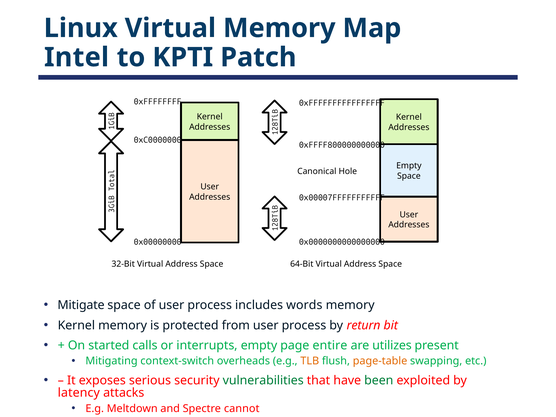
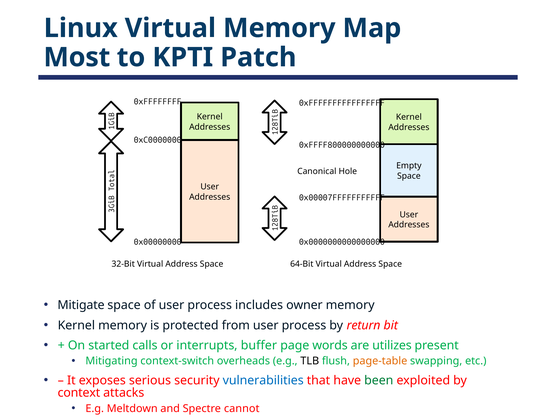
Intel: Intel -> Most (77, 57)
words: words -> owner (304, 305)
interrupts empty: empty -> buffer (259, 346)
entire: entire -> words (330, 346)
TLB colour: orange -> black (310, 361)
vulnerabilities colour: green -> blue (263, 380)
latency: latency -> context (79, 393)
